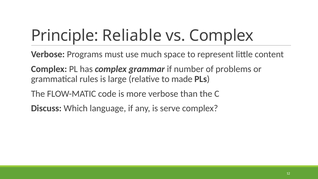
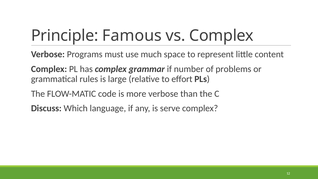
Reliable: Reliable -> Famous (132, 36)
made: made -> effort (182, 79)
